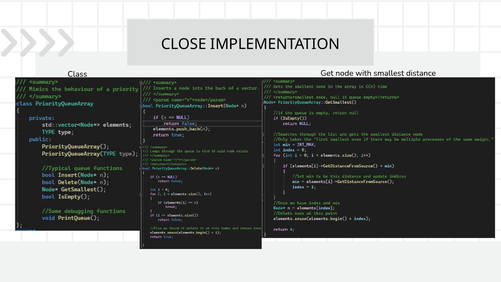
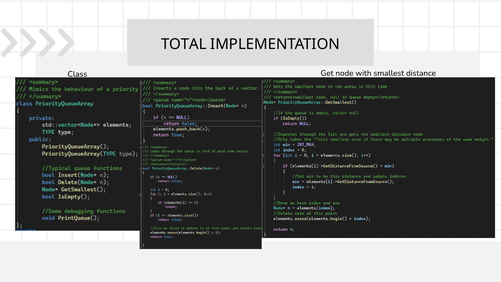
CLOSE: CLOSE -> TOTAL (184, 44)
